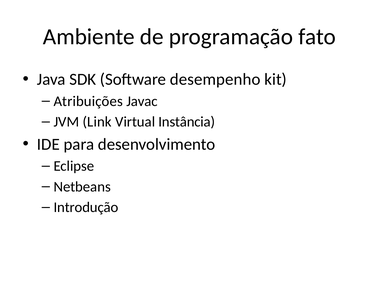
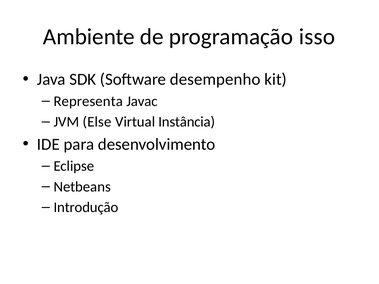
fato: fato -> isso (317, 37)
Atribuições: Atribuições -> Representa (88, 101)
Link: Link -> Else (97, 122)
